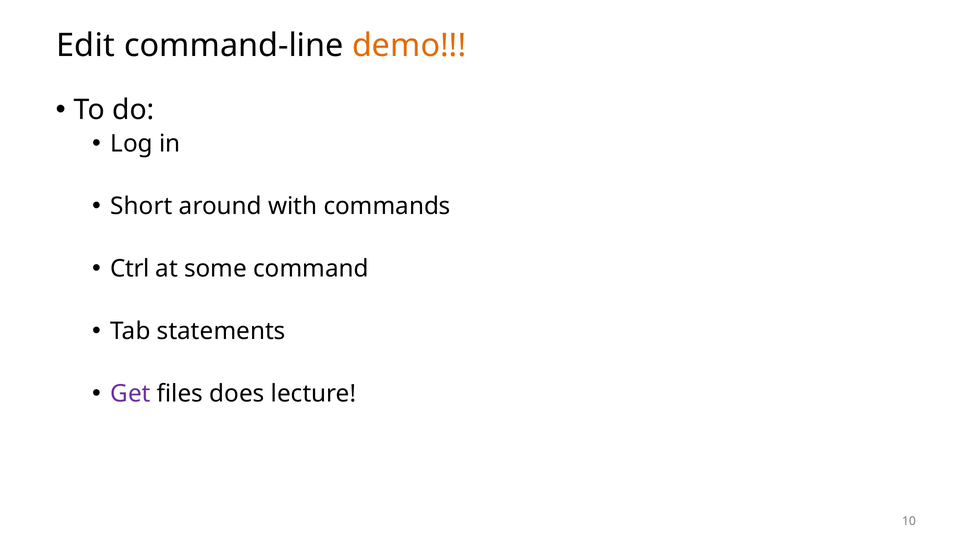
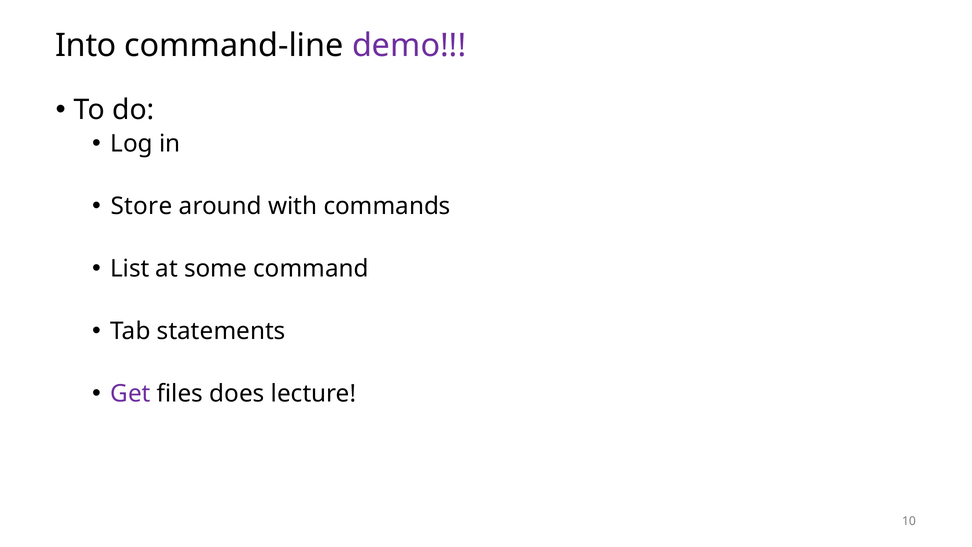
Edit: Edit -> Into (86, 45)
demo colour: orange -> purple (409, 45)
Short: Short -> Store (141, 206)
Ctrl: Ctrl -> List (130, 269)
